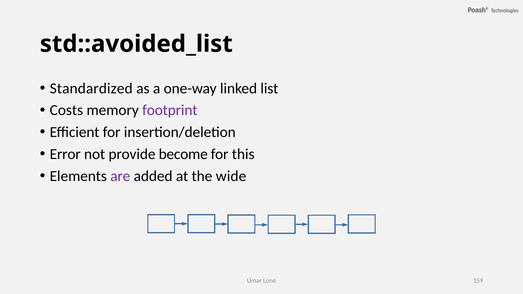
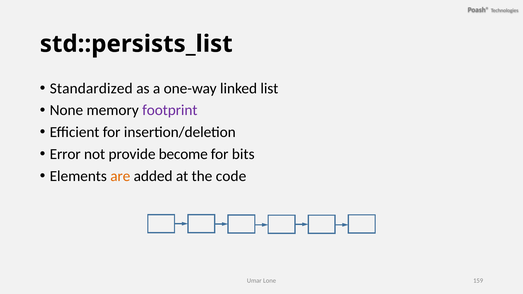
std::avoided_list: std::avoided_list -> std::persists_list (136, 44)
Costs: Costs -> None (66, 110)
this: this -> bits (243, 154)
are colour: purple -> orange (120, 176)
wide: wide -> code (231, 176)
